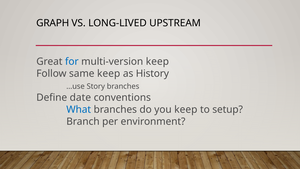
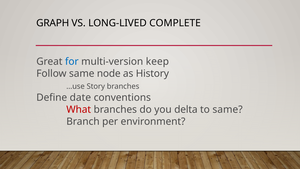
UPSTREAM: UPSTREAM -> COMPLETE (175, 23)
same keep: keep -> node (109, 74)
What colour: blue -> red (79, 110)
you keep: keep -> delta (186, 110)
to setup: setup -> same (228, 110)
